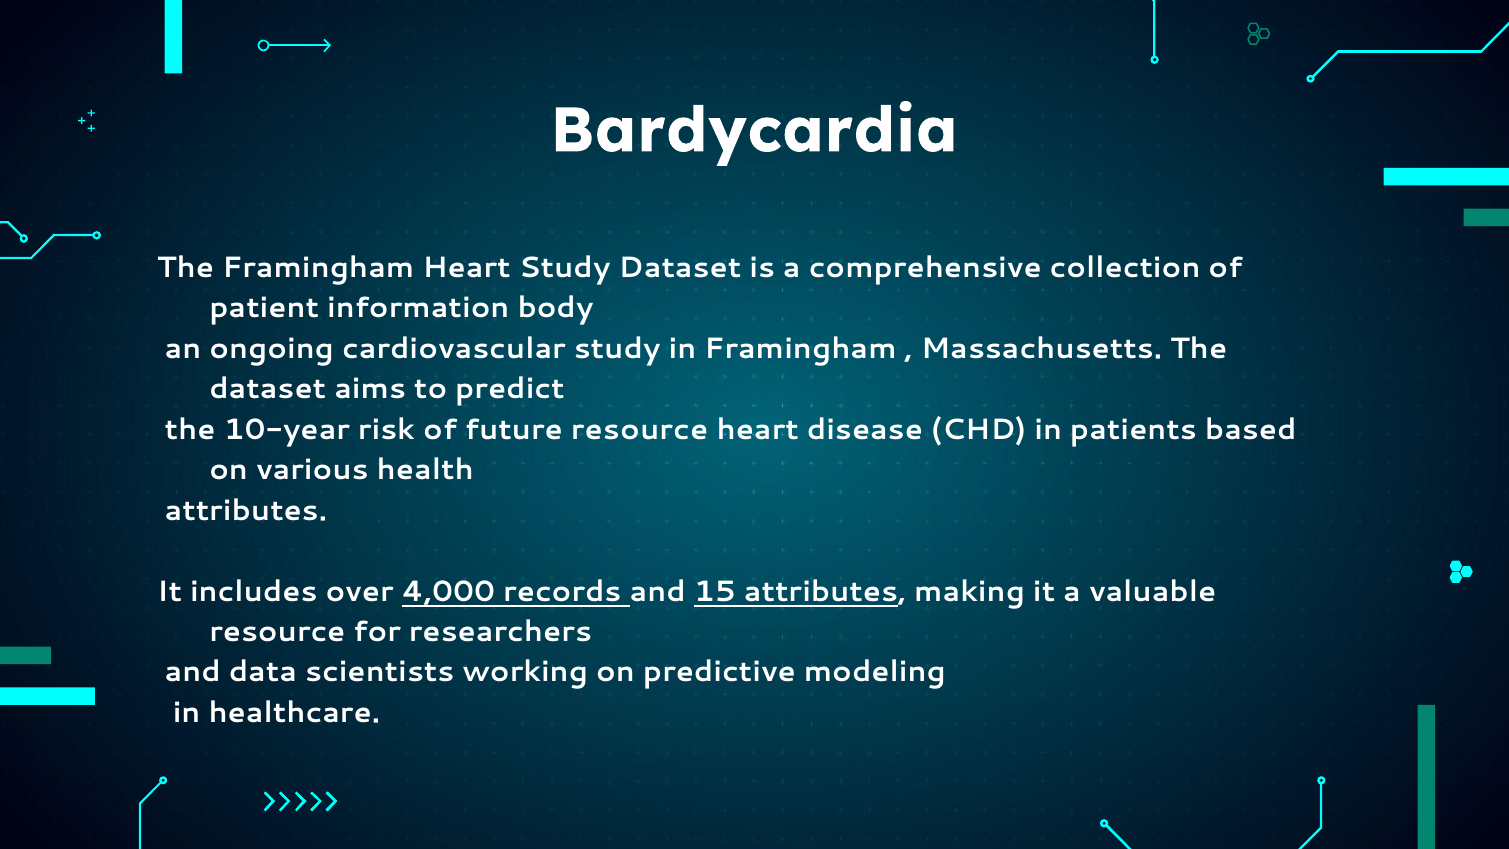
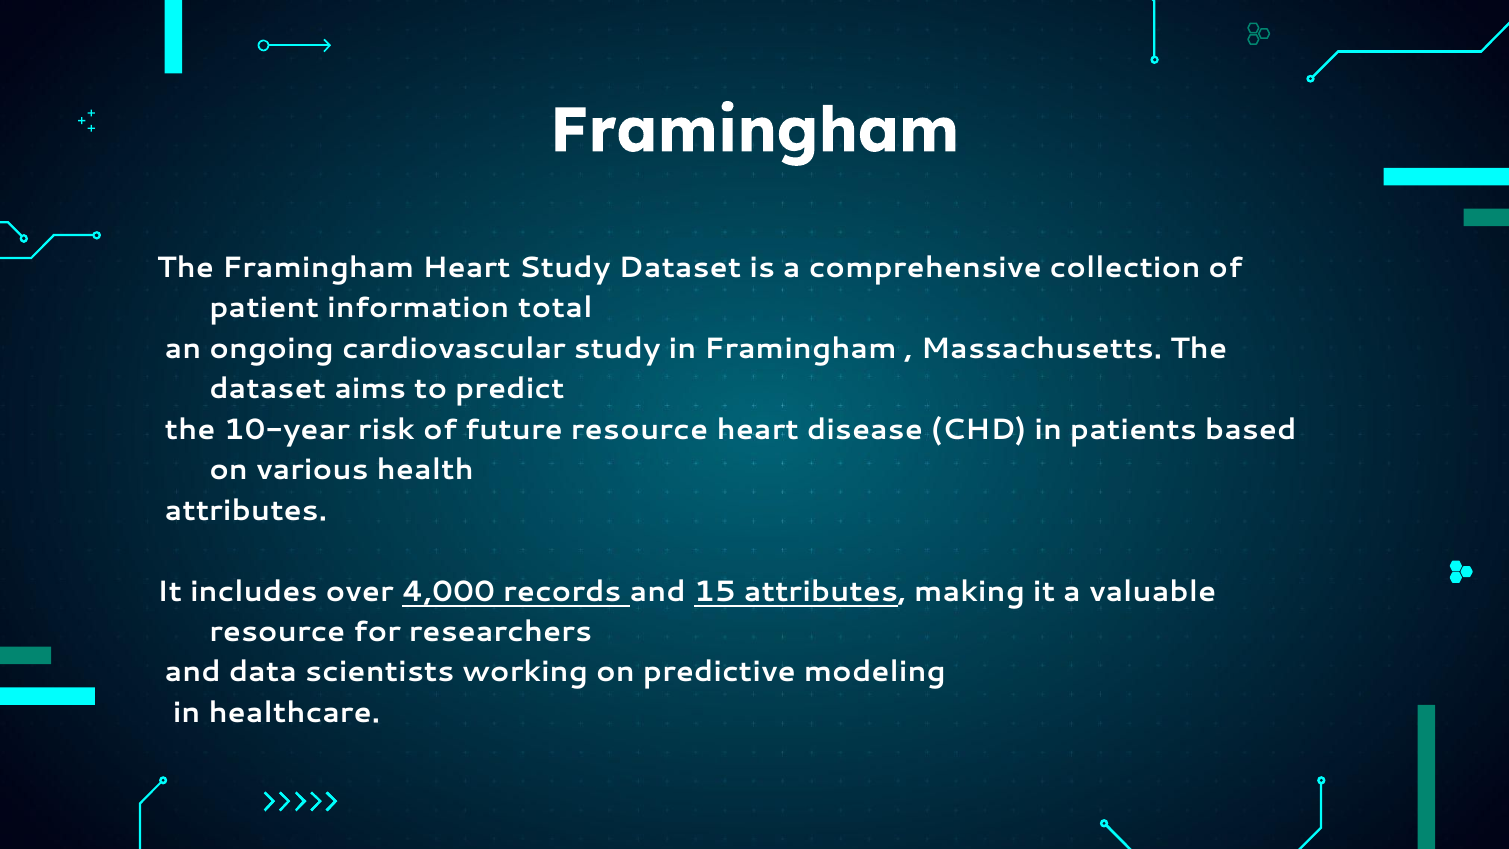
Bardycardia: Bardycardia -> Framingham (755, 131)
body: body -> total (555, 308)
